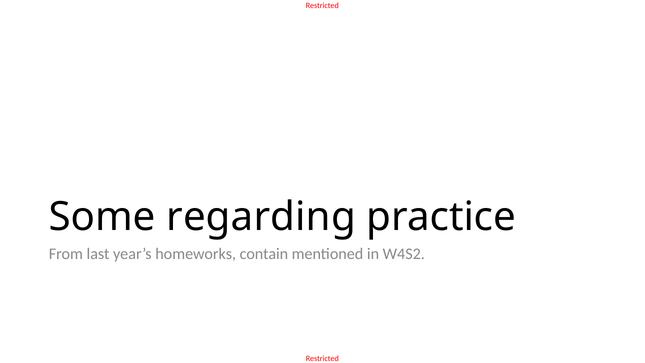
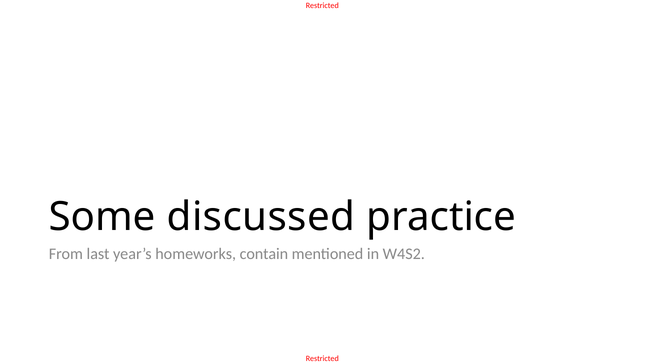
regarding: regarding -> discussed (261, 217)
